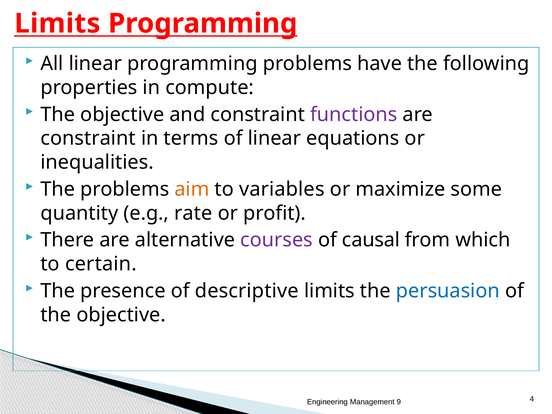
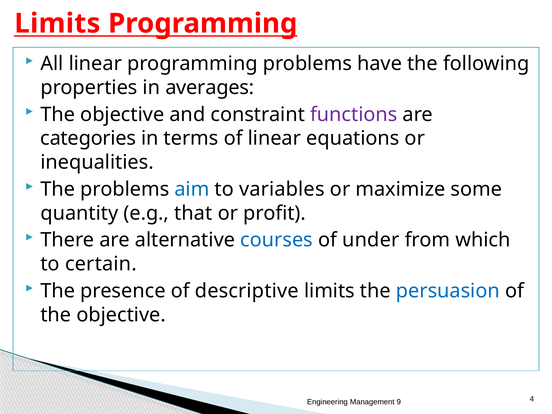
compute: compute -> averages (210, 87)
constraint: constraint -> categories (88, 138)
aim colour: orange -> blue (192, 189)
rate: rate -> that (193, 213)
courses colour: purple -> blue (277, 240)
causal: causal -> under (371, 240)
